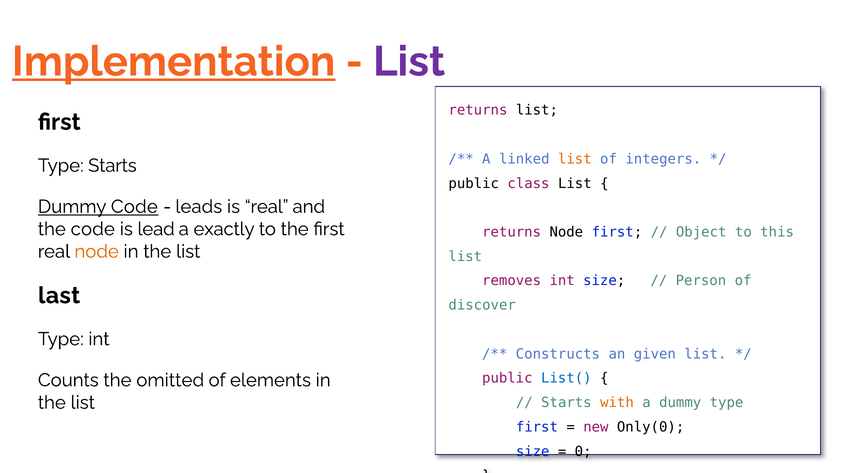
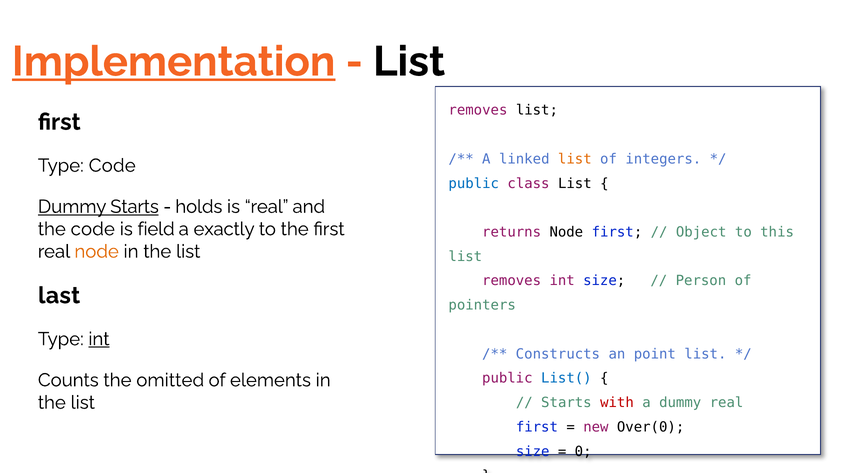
List colour: purple -> black (409, 62)
returns: returns -> removes (478, 110)
Type Starts: Starts -> Code (112, 166)
public colour: black -> blue (474, 183)
Dummy Code: Code -> Starts (135, 207)
leads: leads -> holds (199, 207)
lead: lead -> field (156, 229)
discover: discover -> pointers (482, 305)
int underline: none -> present (99, 339)
given: given -> point (655, 354)
with colour: orange -> red (617, 403)
dummy type: type -> real (727, 403)
Only(0: Only(0 -> Over(0 (651, 427)
